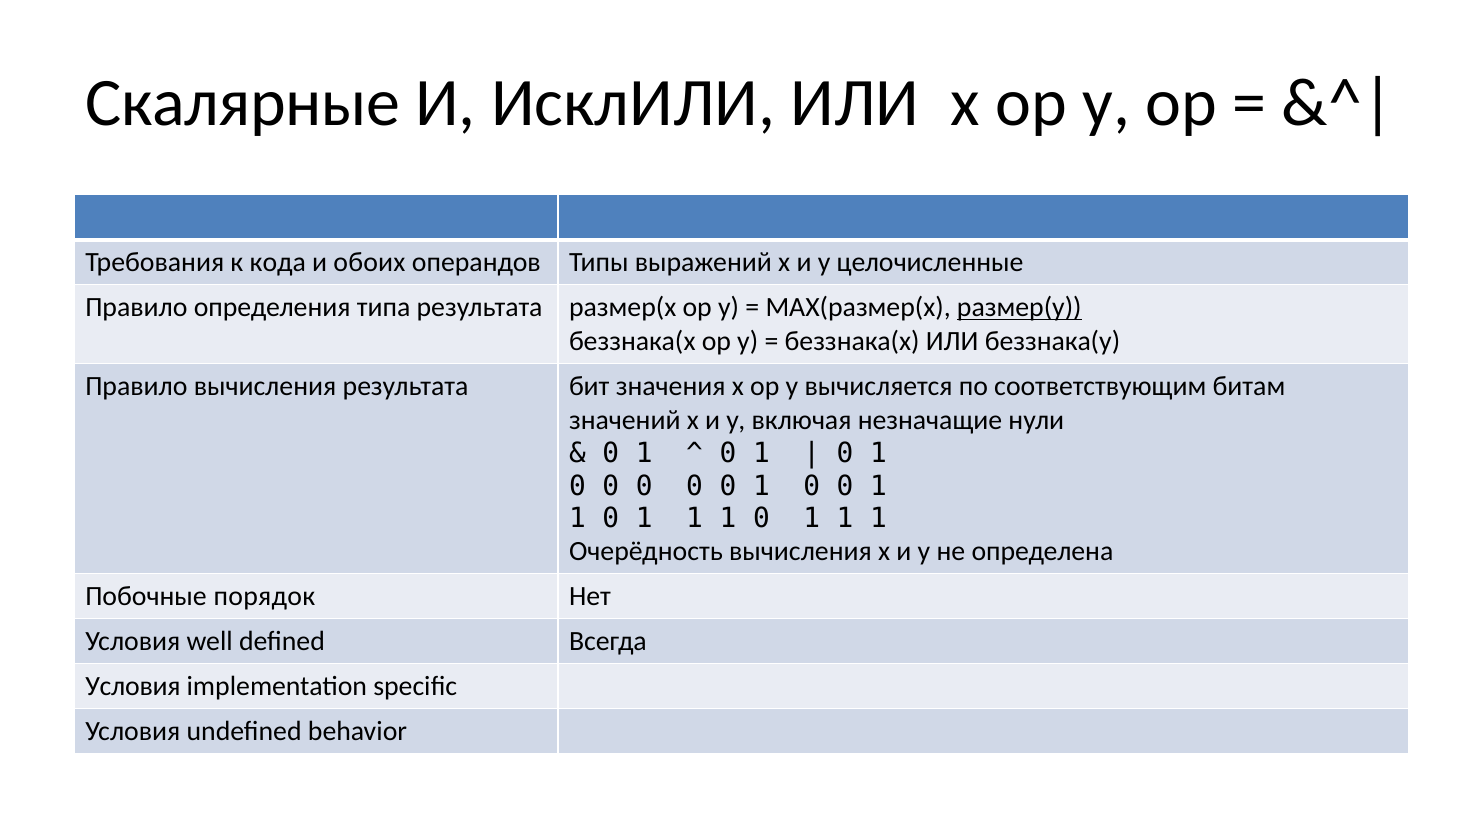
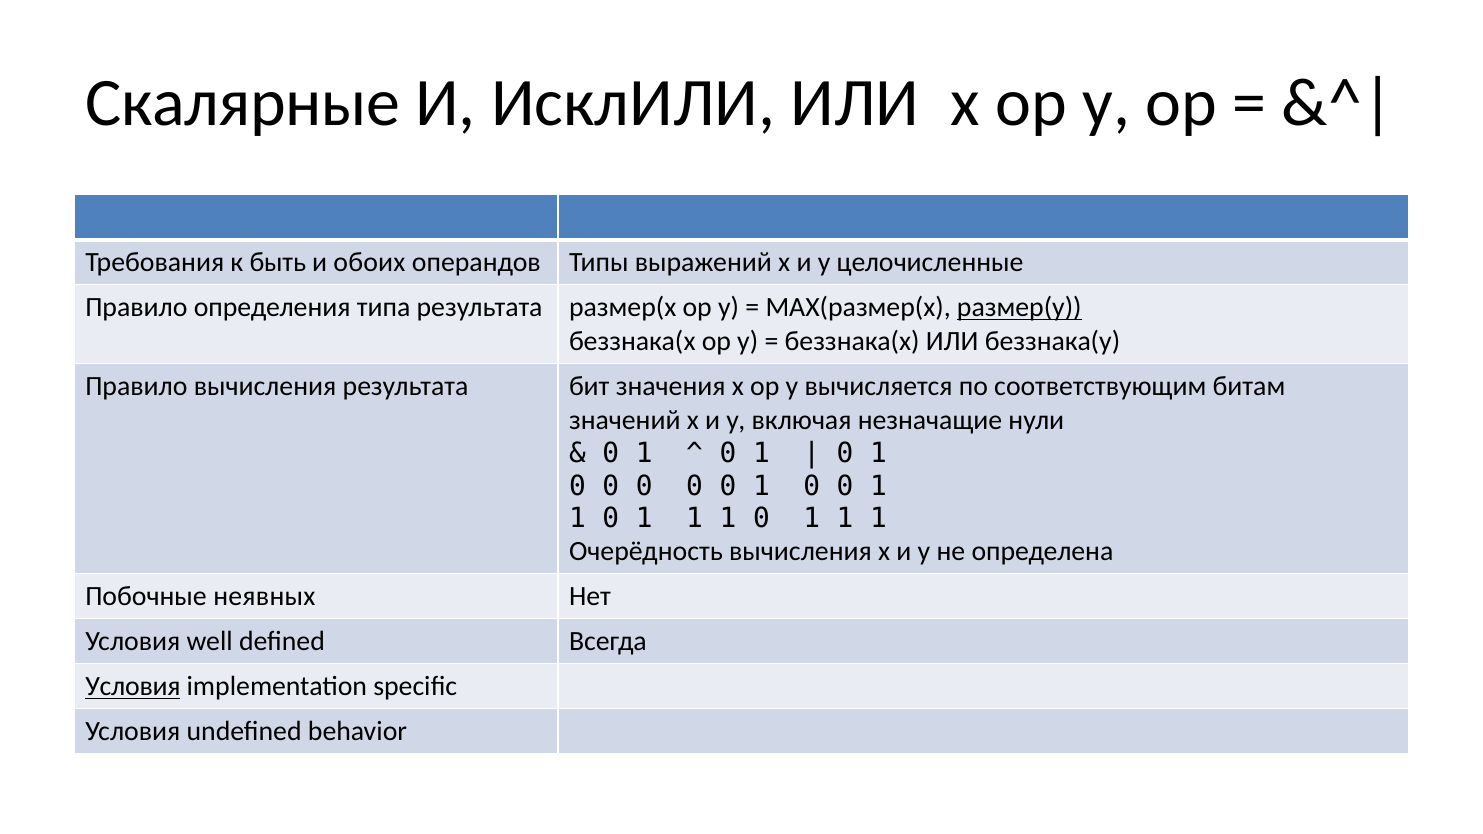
кода: кода -> быть (278, 263)
порядок: порядок -> неявных (264, 597)
Условия underline: none -> present (133, 687)
